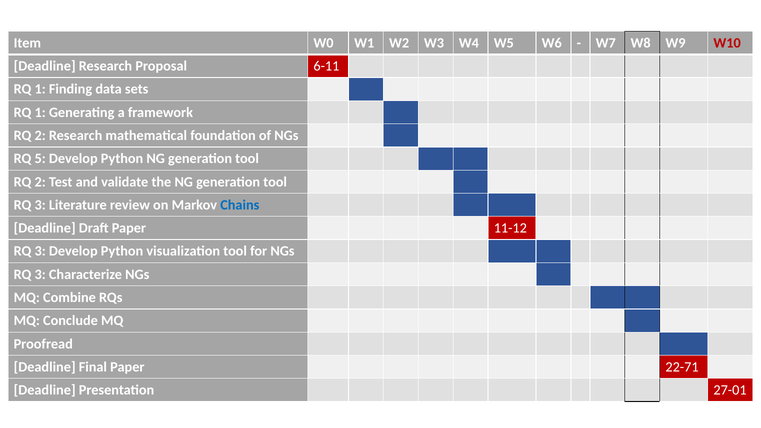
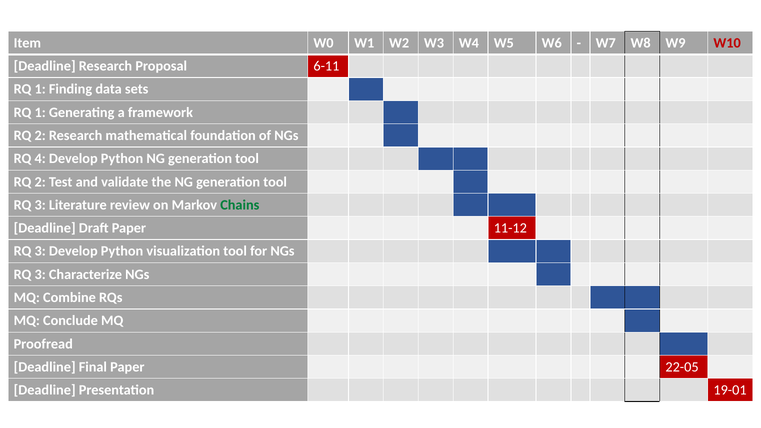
5: 5 -> 4 (40, 159)
Chains colour: blue -> green (240, 205)
22-71: 22-71 -> 22-05 (682, 367)
27-01: 27-01 -> 19-01 (730, 390)
